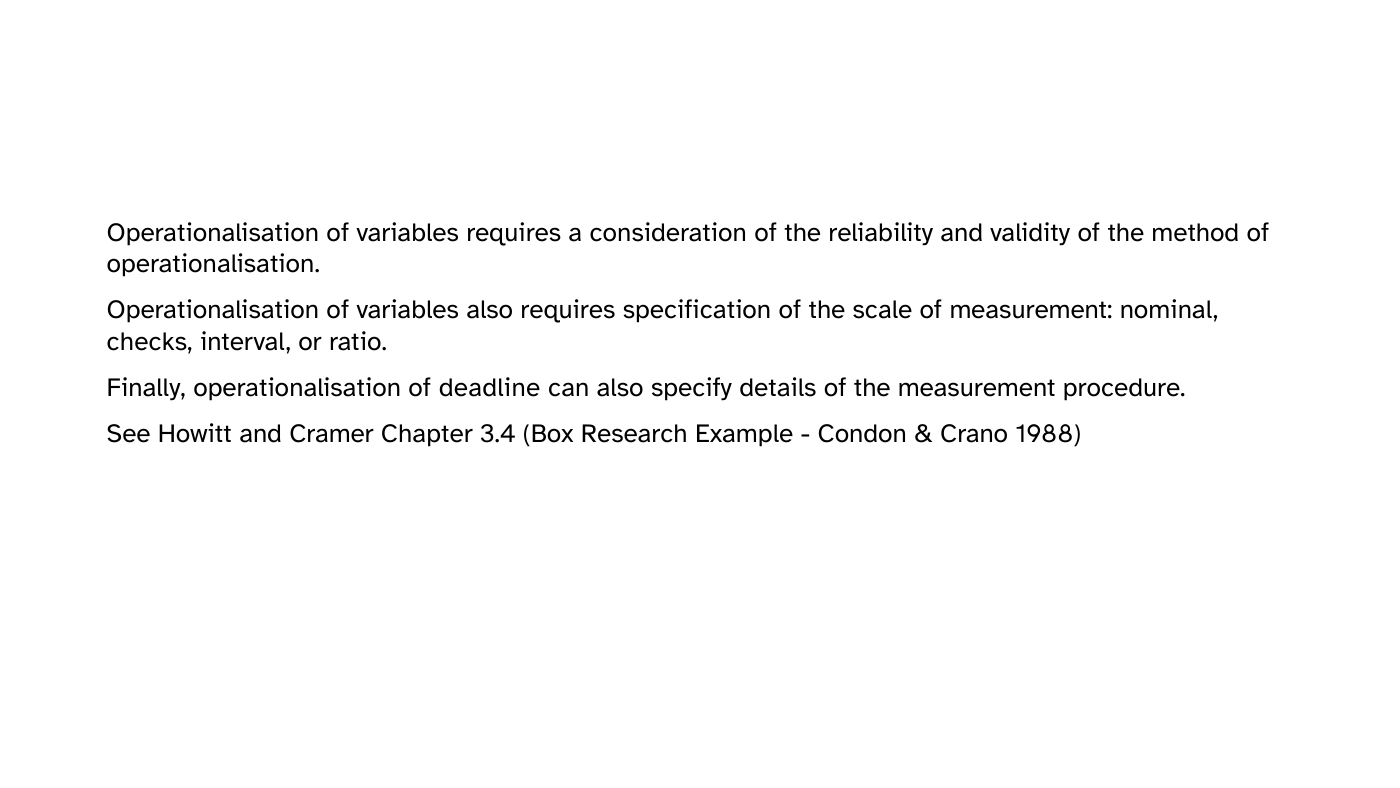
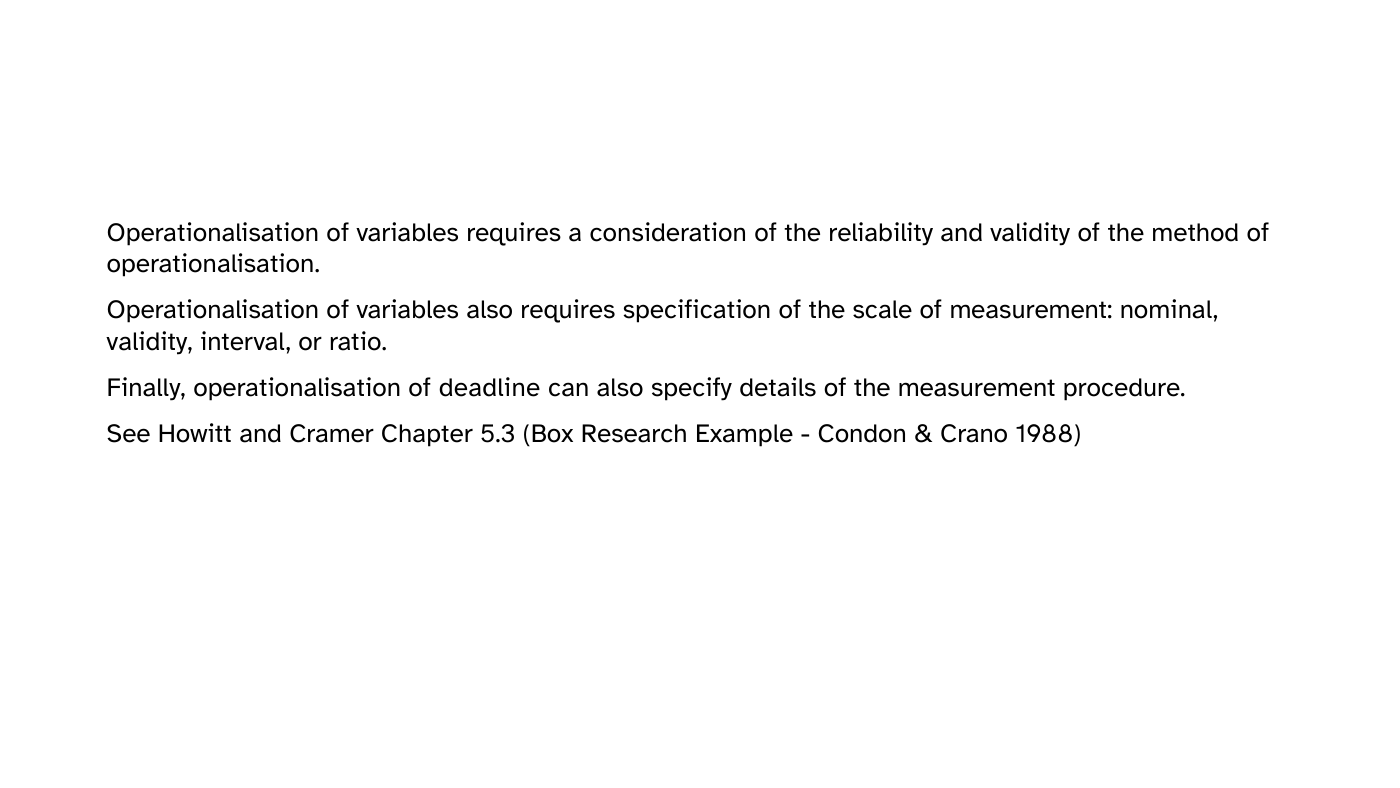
checks: checks -> validity (150, 342)
3.4: 3.4 -> 5.3 (498, 434)
